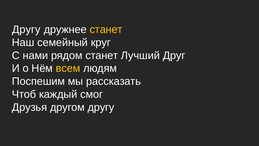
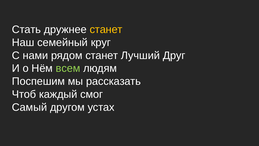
Другу: Другу -> Стать (26, 29)
всем colour: yellow -> light green (68, 68)
Друзья: Друзья -> Самый (29, 107)
другом другу: другу -> устах (101, 107)
